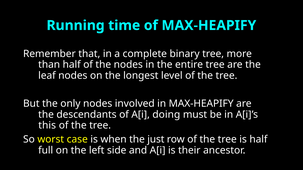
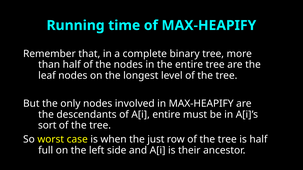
A[i doing: doing -> entire (166, 115)
this: this -> sort (47, 126)
